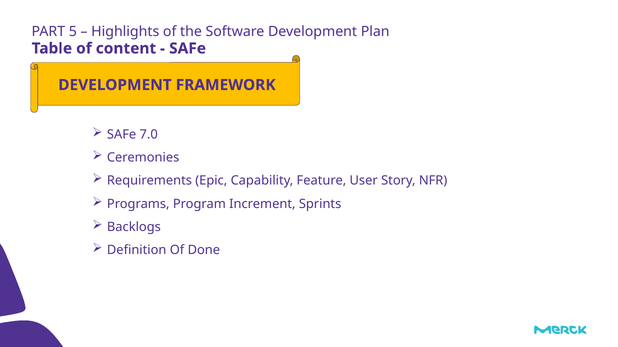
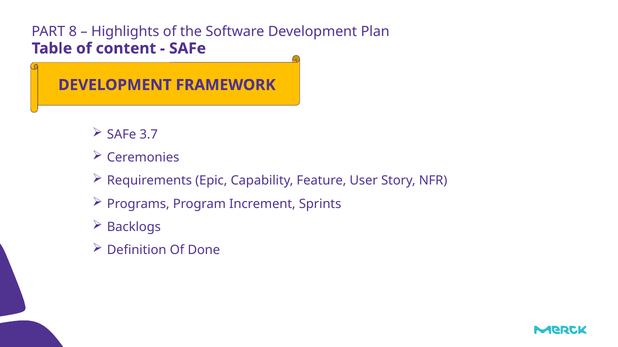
5: 5 -> 8 (73, 31)
7.0: 7.0 -> 3.7 (149, 135)
